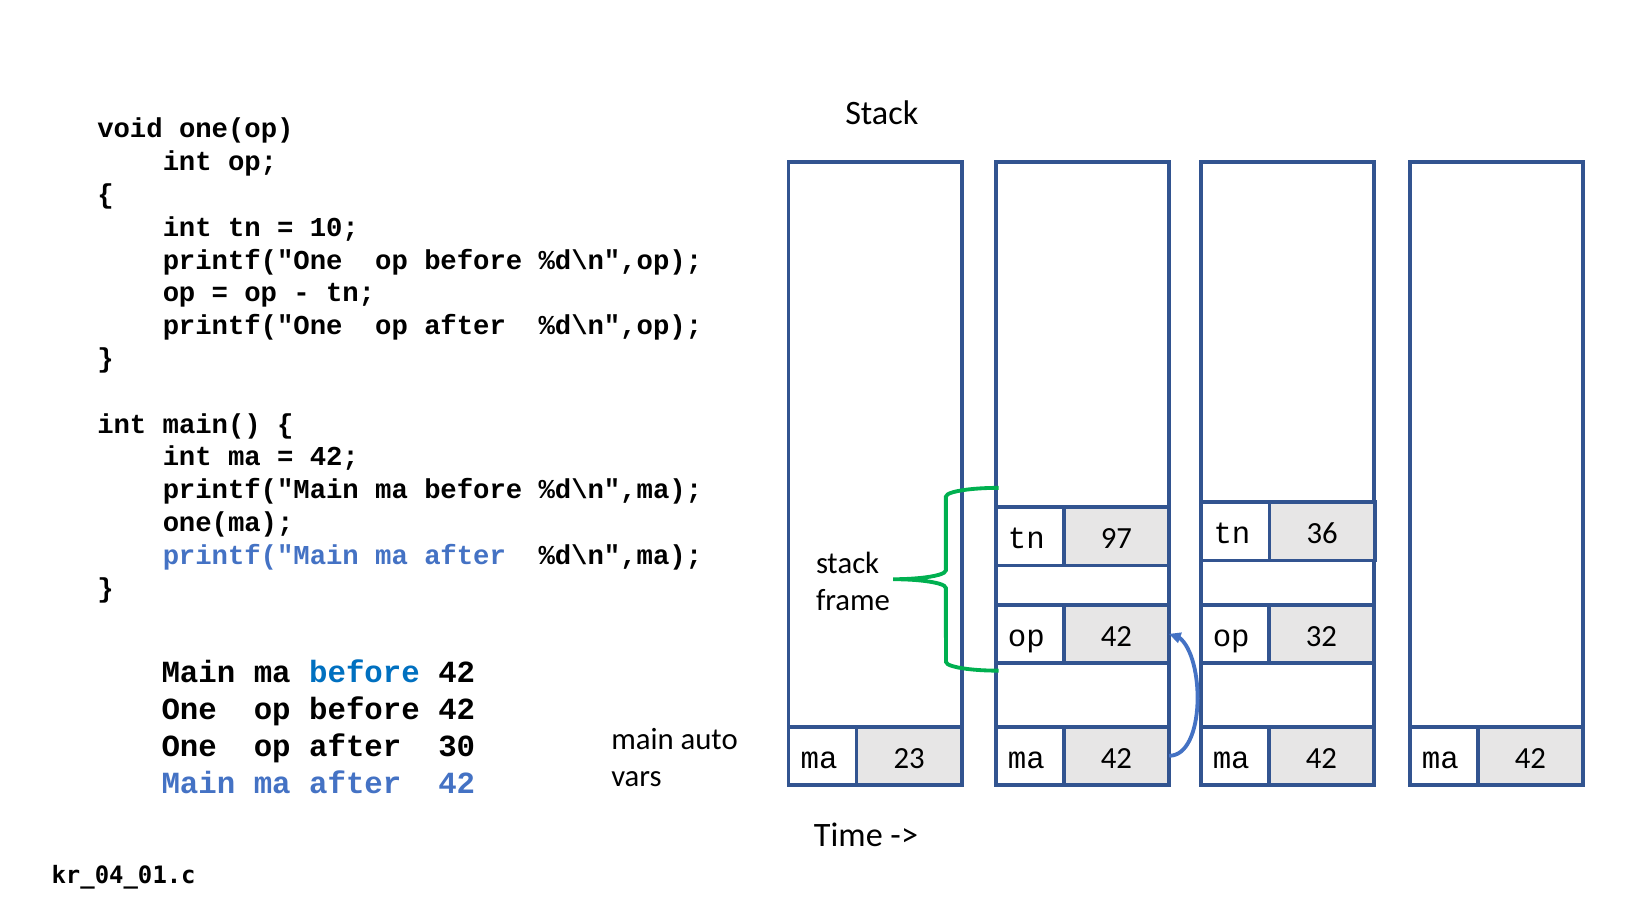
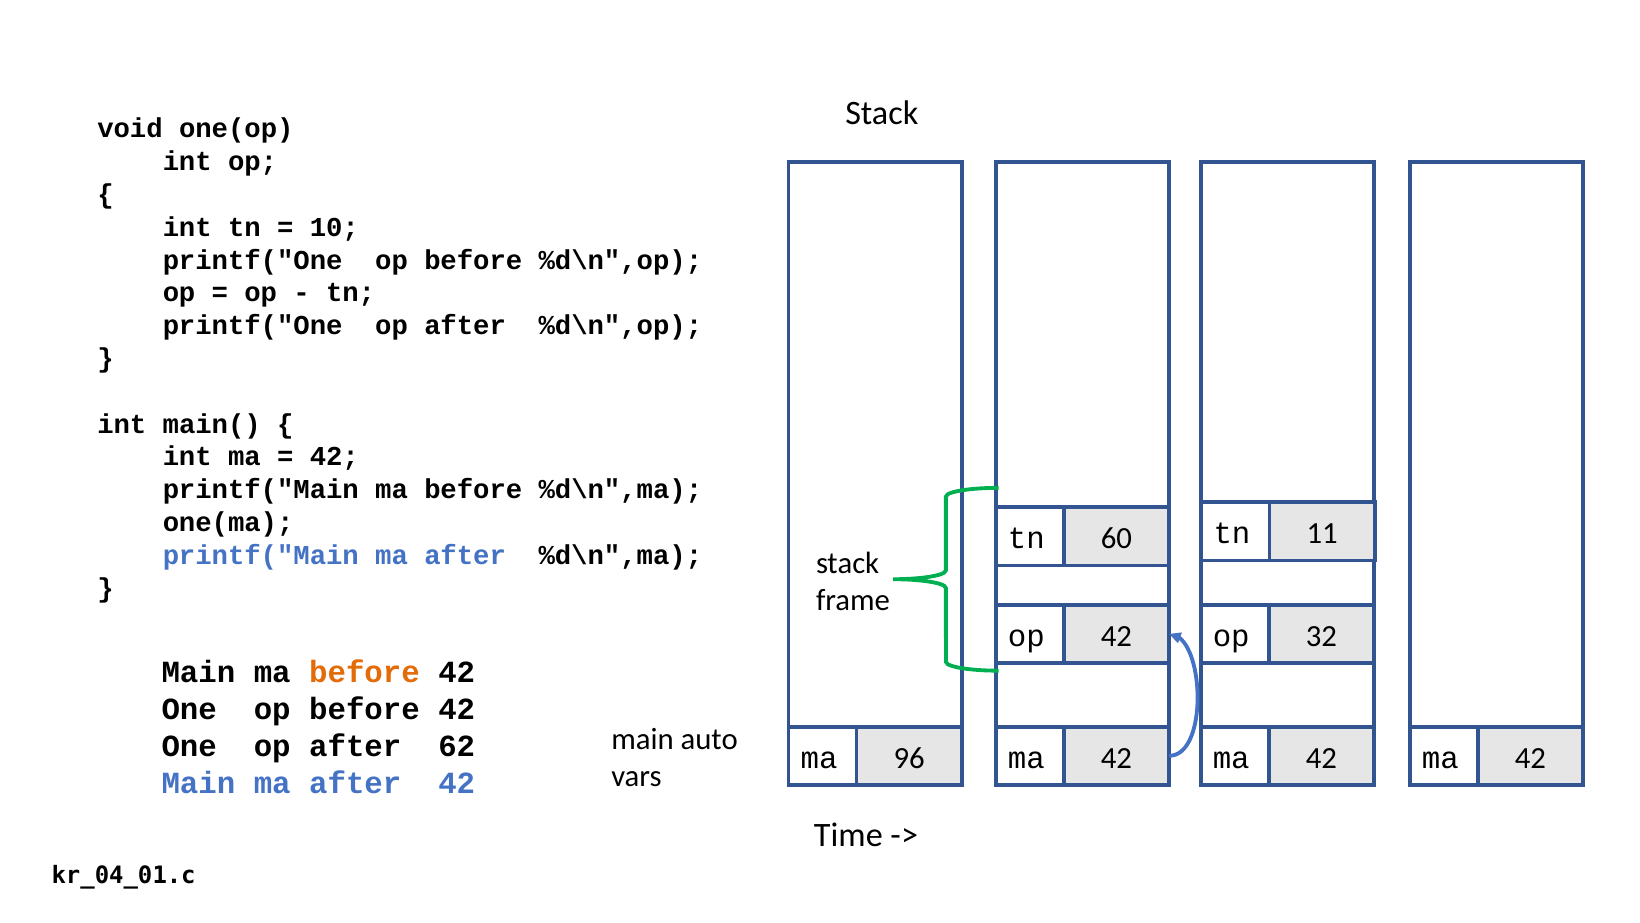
36: 36 -> 11 (1322, 533)
97: 97 -> 60 (1116, 538)
before colour: blue -> orange (364, 672)
30: 30 -> 62 (457, 746)
23: 23 -> 96 (909, 758)
